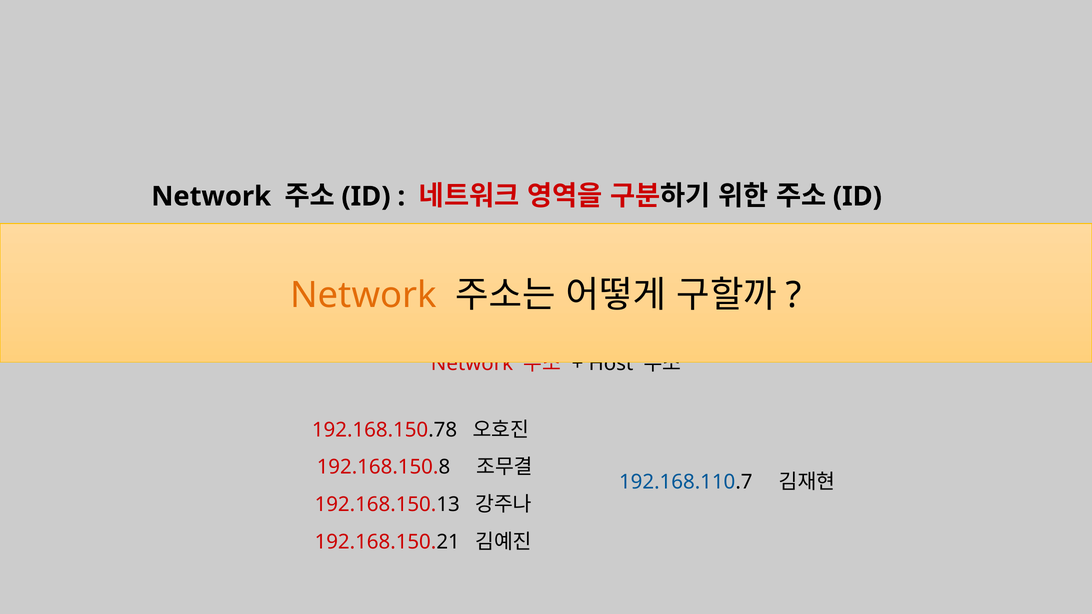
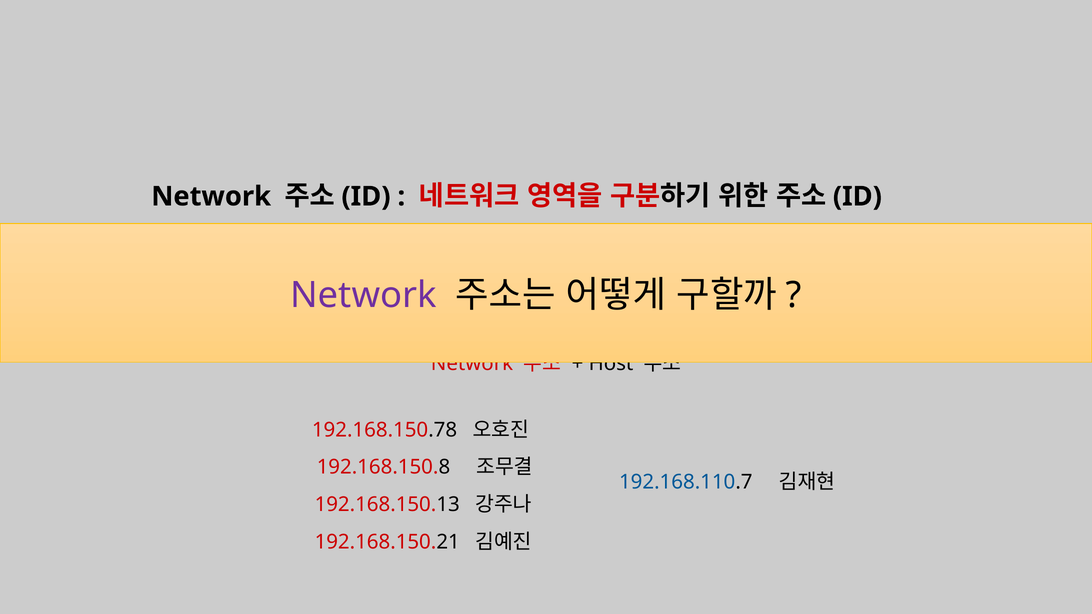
Network colour: orange -> purple (364, 295)
